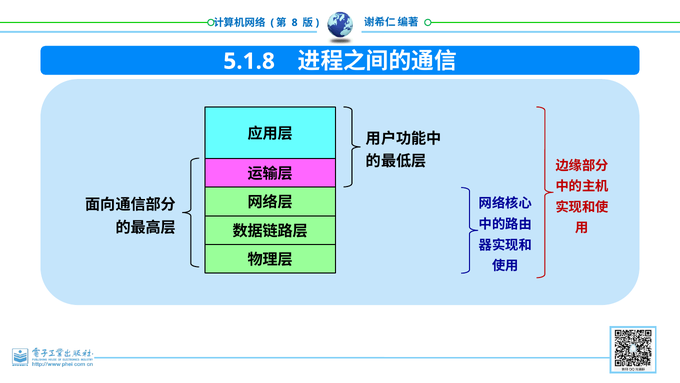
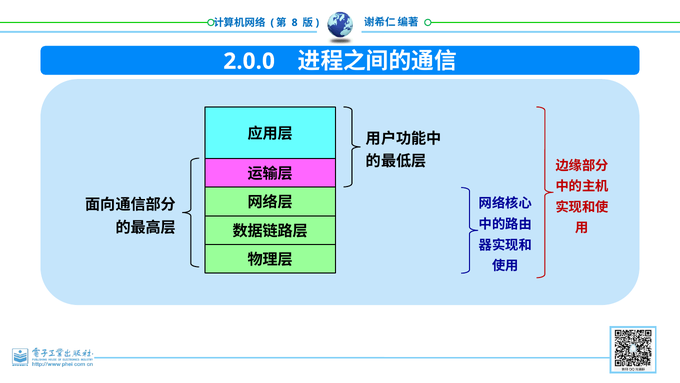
5.1.8: 5.1.8 -> 2.0.0 (249, 61)
